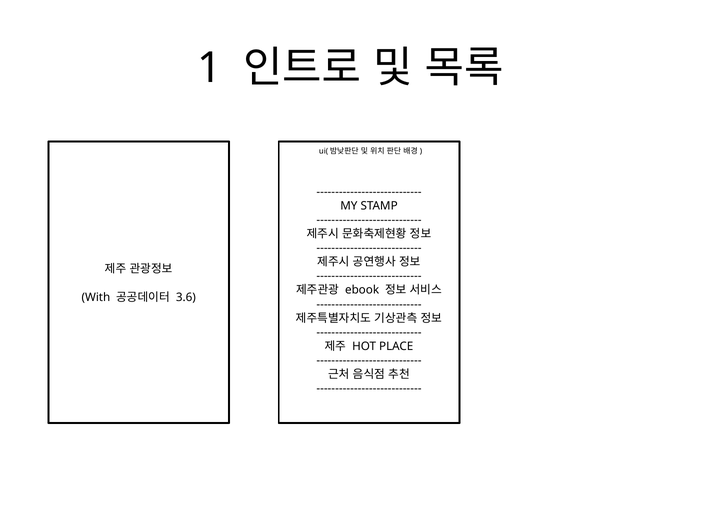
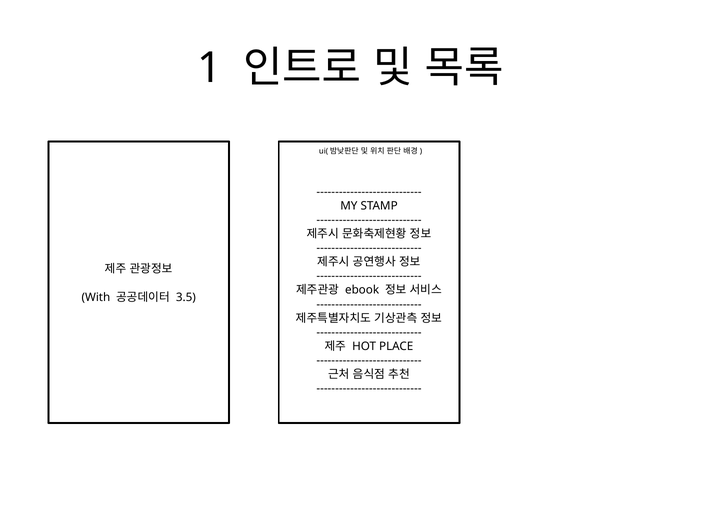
3.6: 3.6 -> 3.5 (186, 297)
